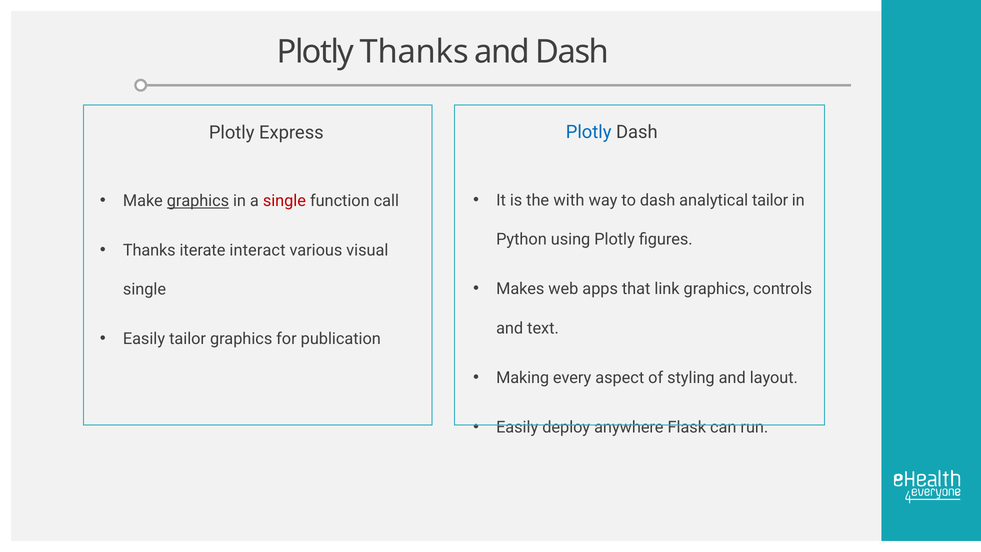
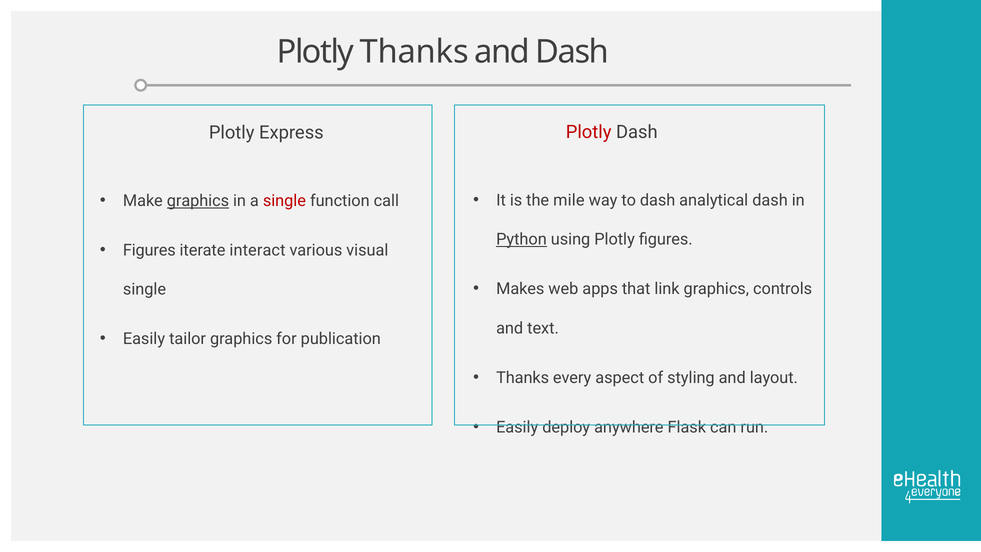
Plotly colour: blue -> red (589, 132)
with: with -> mile (569, 200)
analytical tailor: tailor -> dash (770, 200)
Python underline: none -> present (521, 239)
Thanks: Thanks -> Figures (149, 250)
Making: Making -> Thanks (523, 378)
